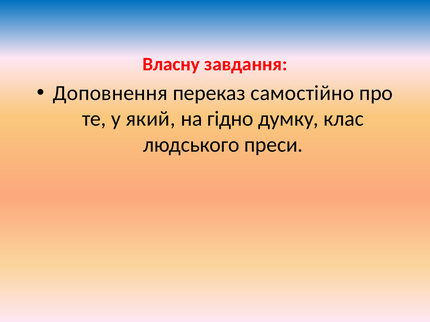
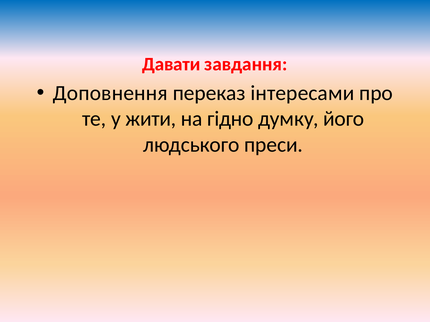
Власну: Власну -> Давати (171, 64)
самостійно: самостійно -> інтересами (302, 93)
який: який -> жити (151, 119)
клас: клас -> його (344, 119)
